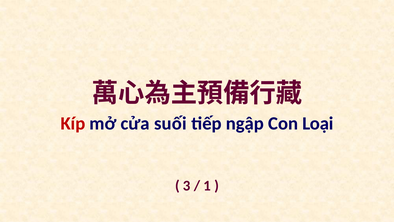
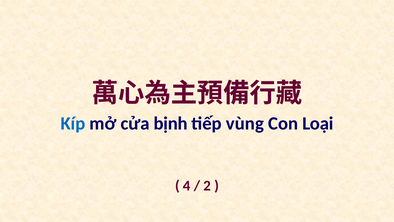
Kíp colour: red -> blue (73, 123)
suối: suối -> bịnh (171, 123)
ngập: ngập -> vùng (245, 123)
3: 3 -> 4 (187, 185)
1: 1 -> 2 (207, 185)
